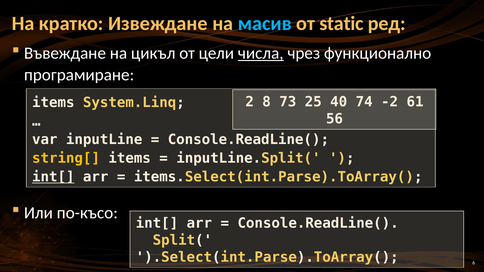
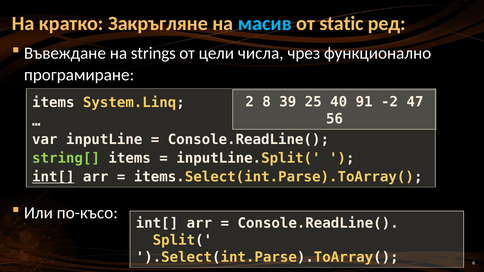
Извеждане: Извеждане -> Закръгляне (158, 24)
цикъл: цикъл -> strings (153, 53)
числа underline: present -> none (261, 53)
73: 73 -> 39 (288, 102)
74: 74 -> 91 (364, 102)
61: 61 -> 47 (415, 102)
string[ colour: yellow -> light green (66, 158)
